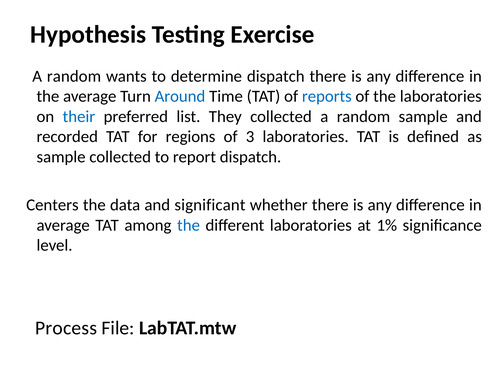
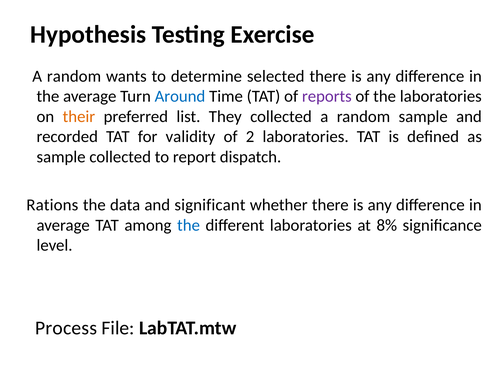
determine dispatch: dispatch -> selected (276, 76)
reports colour: blue -> purple (327, 96)
their colour: blue -> orange (79, 117)
regions: regions -> validity (190, 137)
3: 3 -> 2 (250, 137)
Centers: Centers -> Rations (52, 205)
1%: 1% -> 8% (387, 225)
